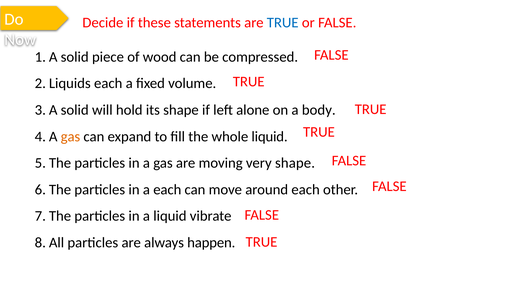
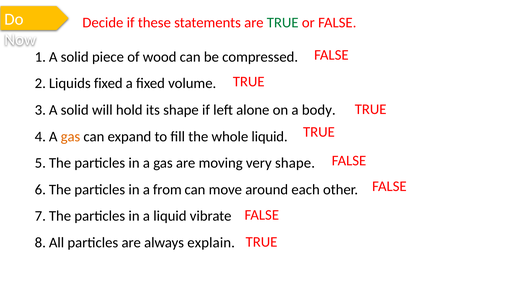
TRUE colour: blue -> green (283, 23)
each: each -> fixed (108, 83)
a each: each -> from (167, 190)
happen: happen -> explain (211, 243)
